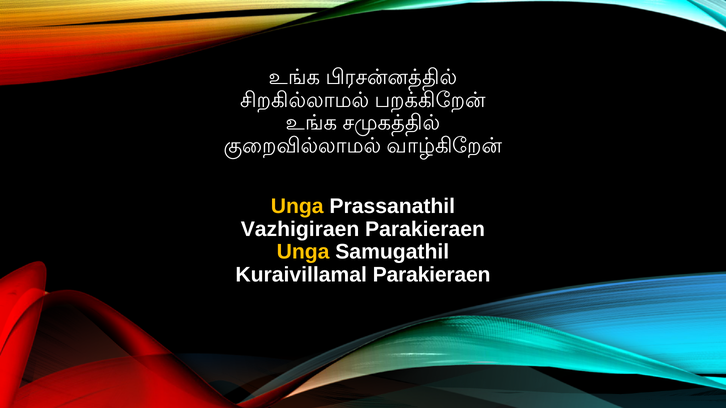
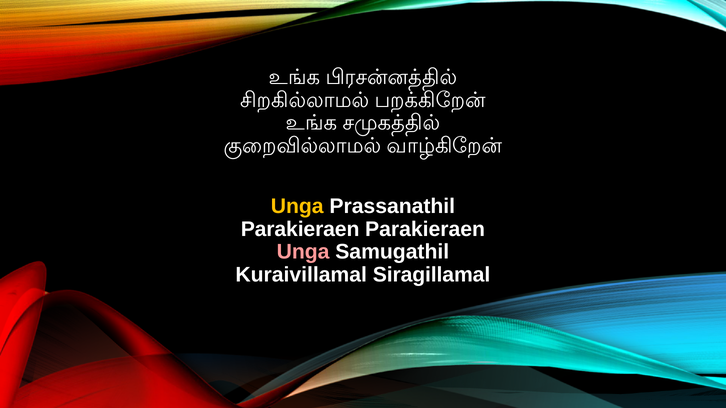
Vazhigiraen: Vazhigiraen -> Parakieraen (300, 229)
Unga colour: yellow -> pink (303, 252)
Kuraivillamal Parakieraen: Parakieraen -> Siragillamal (432, 275)
